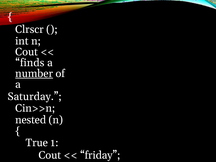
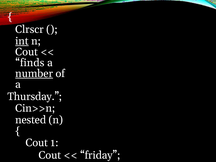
int underline: none -> present (22, 41)
Saturday: Saturday -> Thursday (35, 97)
True: True -> Cout (37, 143)
